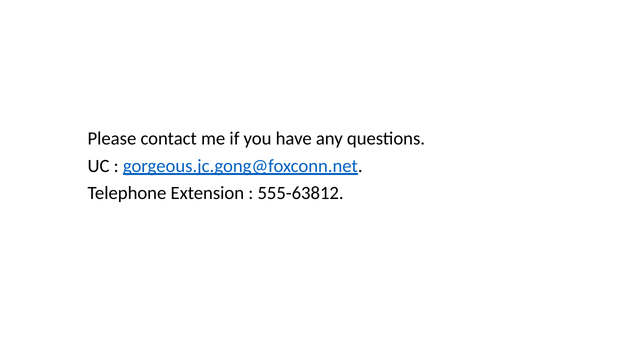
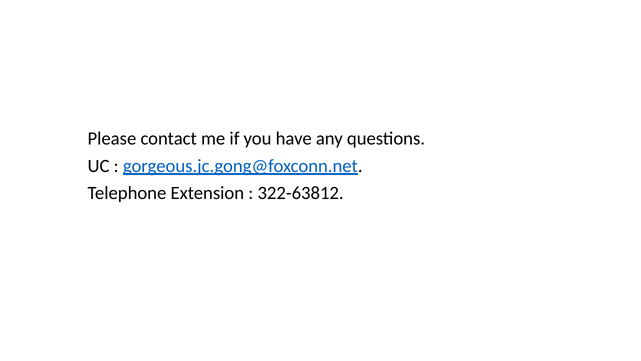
555-63812: 555-63812 -> 322-63812 (301, 193)
